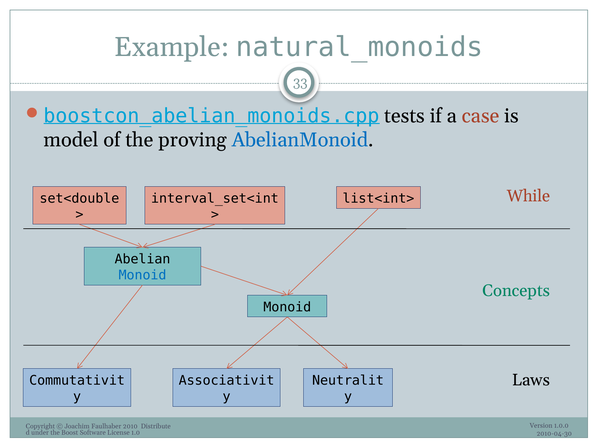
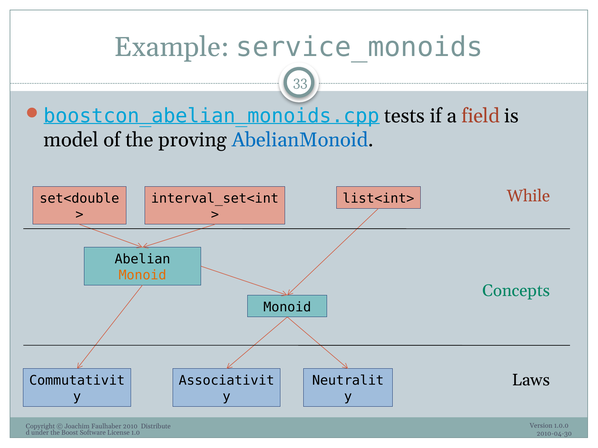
natural_monoids: natural_monoids -> service_monoids (359, 47)
case: case -> field (481, 116)
Monoid colour: blue -> orange (143, 275)
